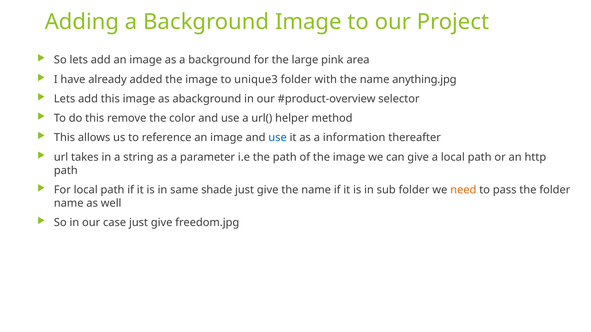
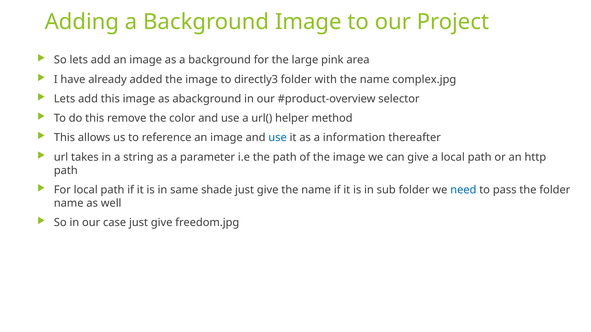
unique3: unique3 -> directly3 (256, 79)
anything.jpg: anything.jpg -> complex.jpg (424, 79)
need colour: orange -> blue (463, 190)
